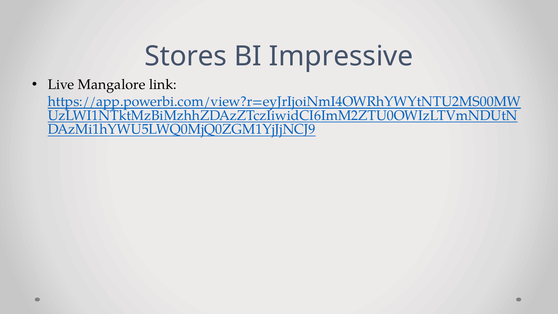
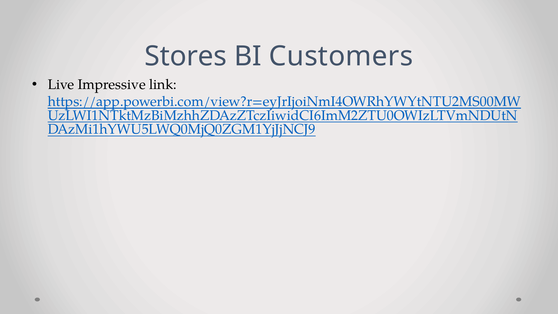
Impressive: Impressive -> Customers (341, 56)
Mangalore: Mangalore -> Impressive (112, 85)
